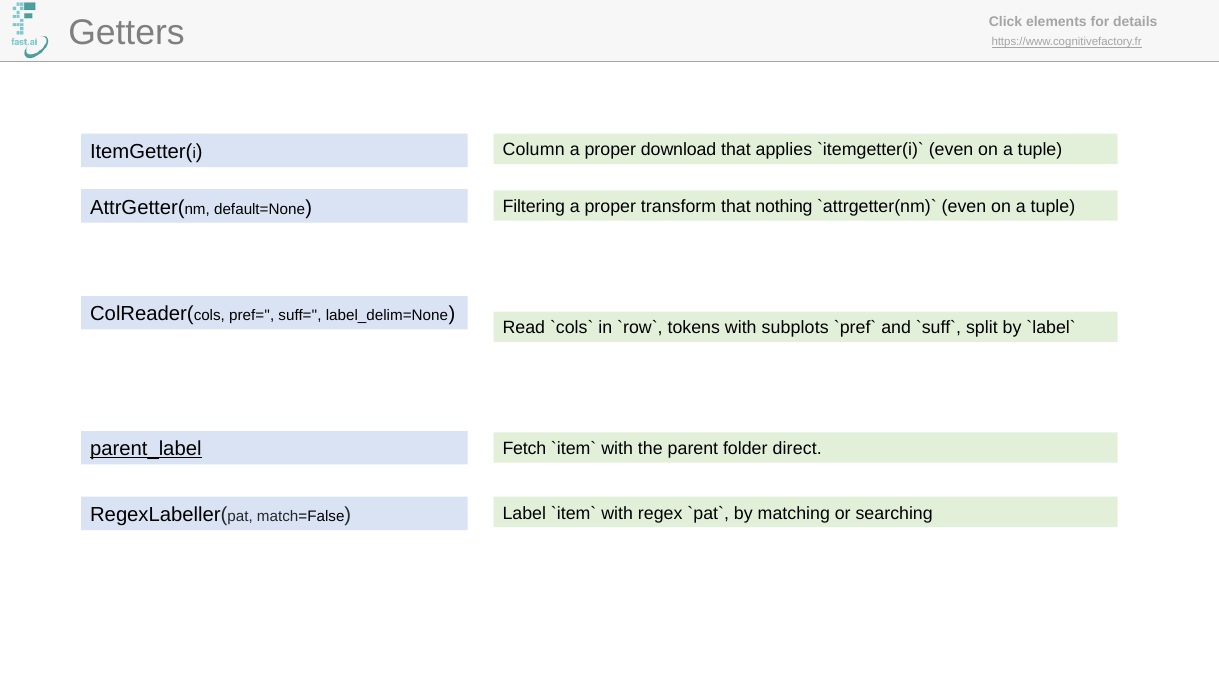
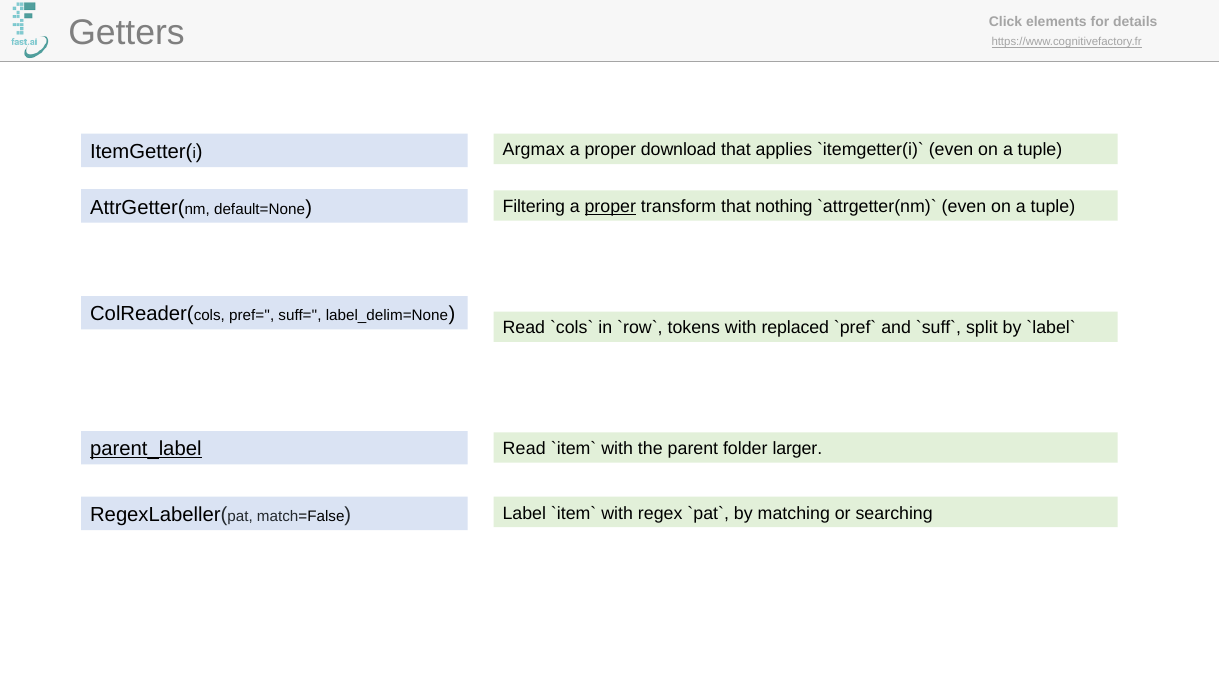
Column: Column -> Argmax (534, 150)
proper underline: none -> present (610, 207)
subplots: subplots -> replaced (795, 328)
Fetch: Fetch -> Read (524, 449)
direct: direct -> larger (797, 449)
